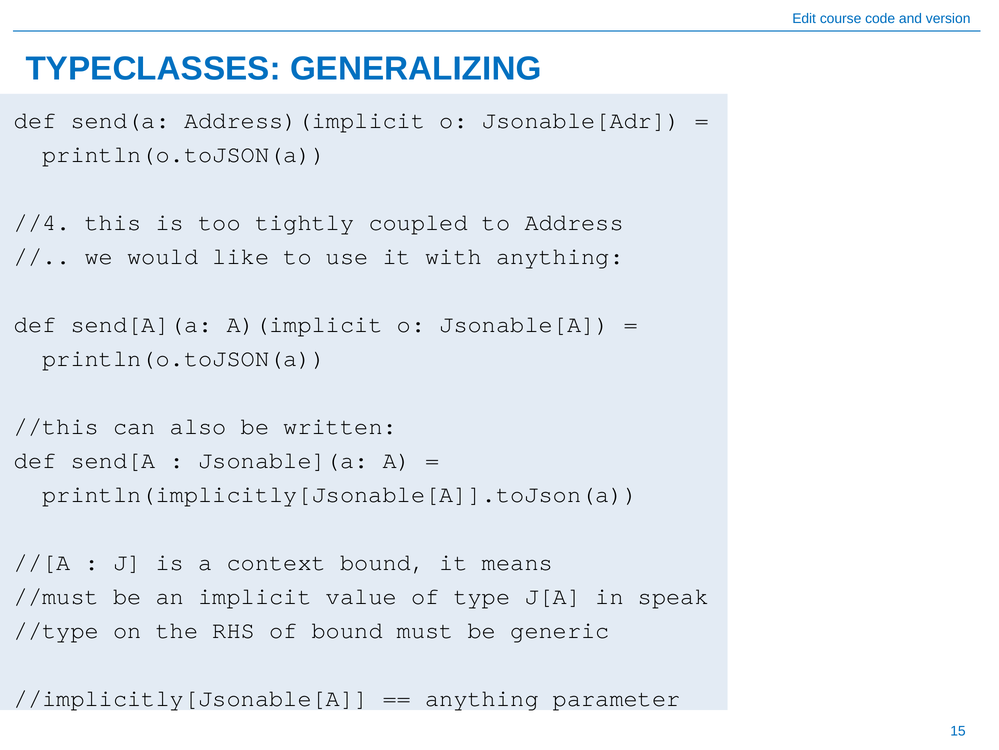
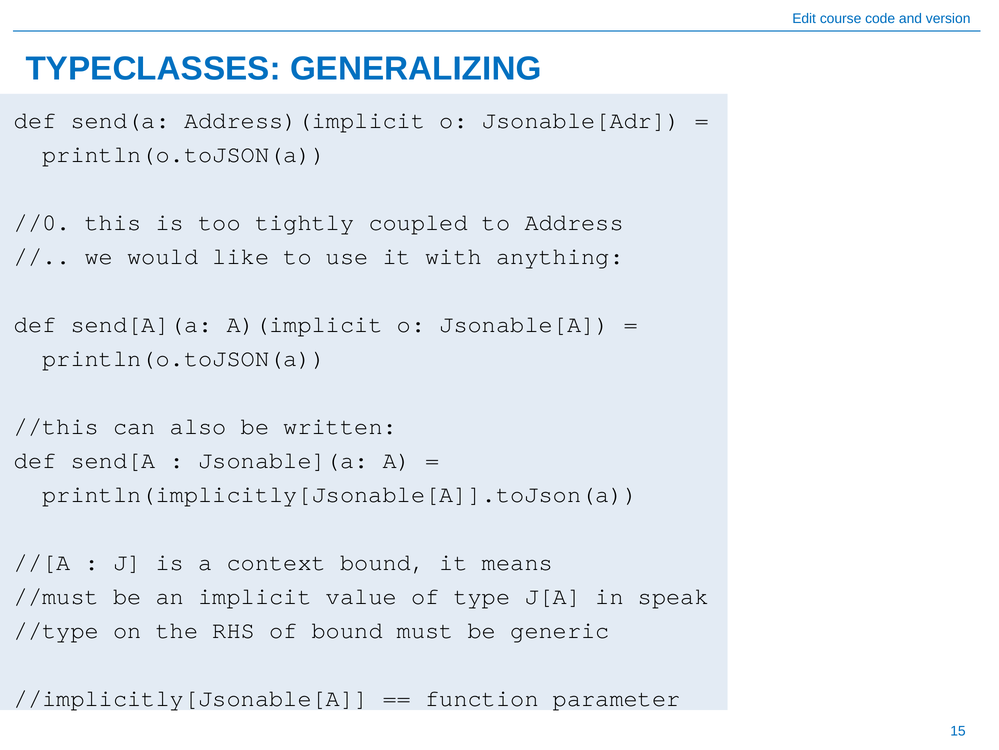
//4: //4 -> //0 (42, 222)
anything: anything -> function (482, 698)
